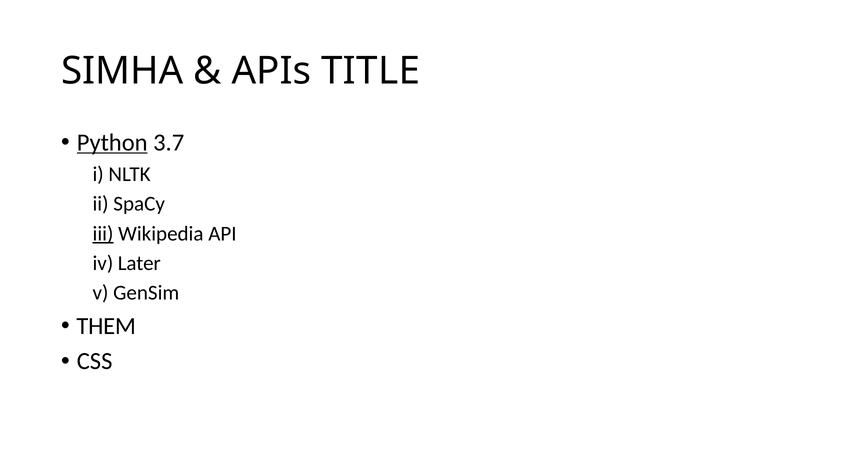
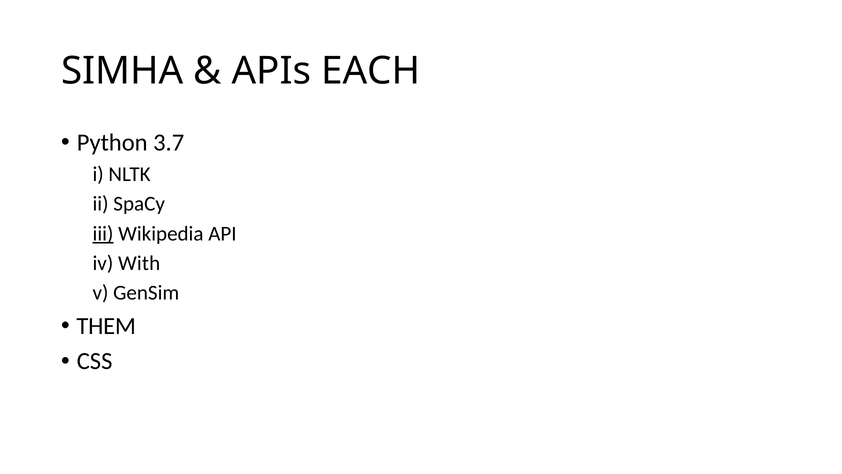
TITLE: TITLE -> EACH (371, 71)
Python underline: present -> none (112, 142)
Later: Later -> With (139, 263)
